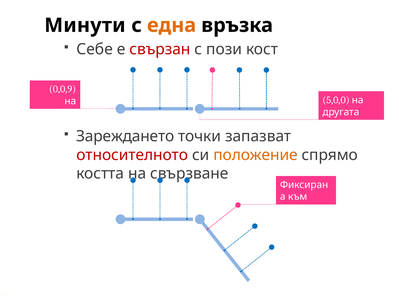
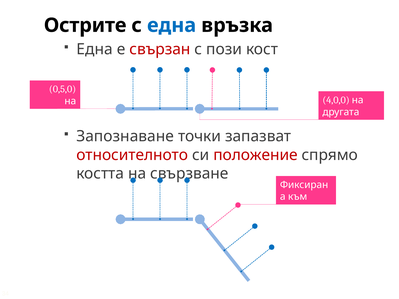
Минути: Минути -> Острите (85, 25)
една colour: orange -> blue (172, 25)
Себе: Себе -> Една (95, 49)
0,0,9: 0,0,9 -> 0,5,0 (63, 89)
5,0,0: 5,0,0 -> 4,0,0 (336, 100)
Зареждането: Зареждането -> Запознаване (125, 136)
положение colour: orange -> red (255, 155)
